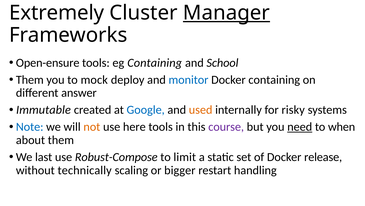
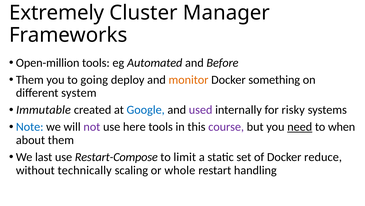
Manager underline: present -> none (226, 13)
Open-ensure: Open-ensure -> Open-million (48, 63)
eg Containing: Containing -> Automated (155, 63)
School: School -> Before (222, 63)
mock: mock -> going (94, 79)
monitor colour: blue -> orange (189, 79)
Docker containing: containing -> something (274, 79)
answer: answer -> system (79, 93)
used colour: orange -> purple (201, 110)
not colour: orange -> purple (92, 127)
Robust-Compose: Robust-Compose -> Restart-Compose (116, 157)
release: release -> reduce (323, 157)
bigger: bigger -> whole (180, 170)
